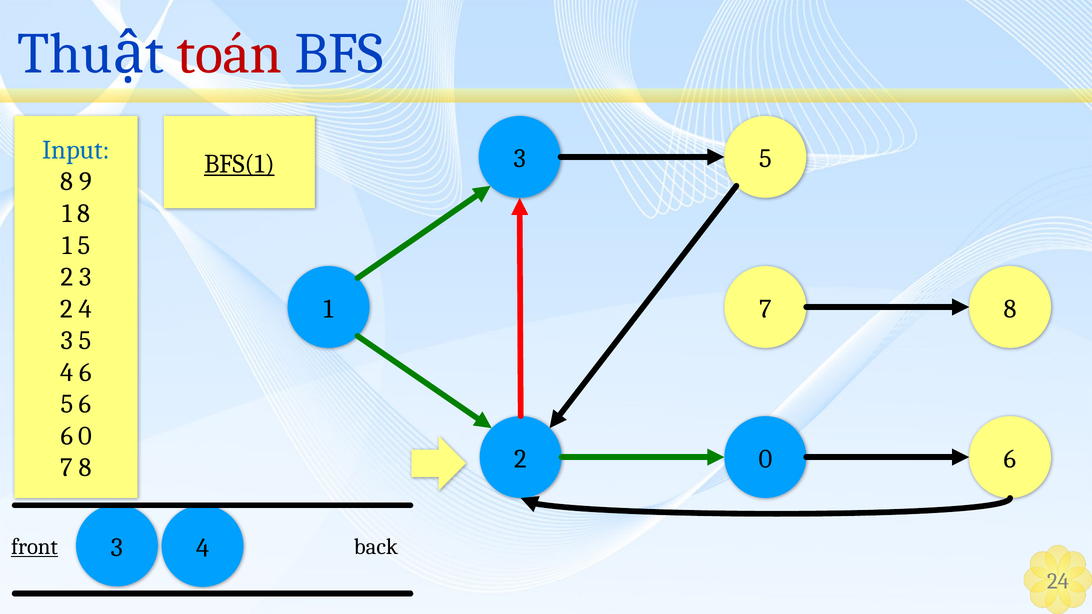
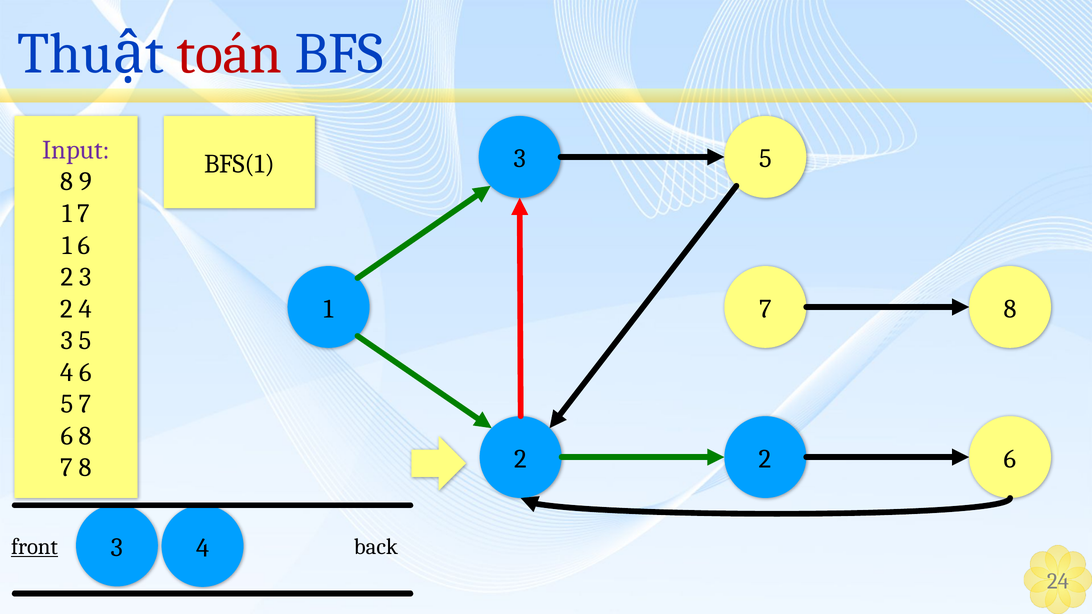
Input colour: blue -> purple (76, 150)
BFS(1 underline: present -> none (239, 164)
1 8: 8 -> 7 (84, 214)
1 5: 5 -> 6 (84, 245)
5 6: 6 -> 7 (85, 404)
6 0: 0 -> 8 (85, 436)
2 0: 0 -> 2 (765, 459)
